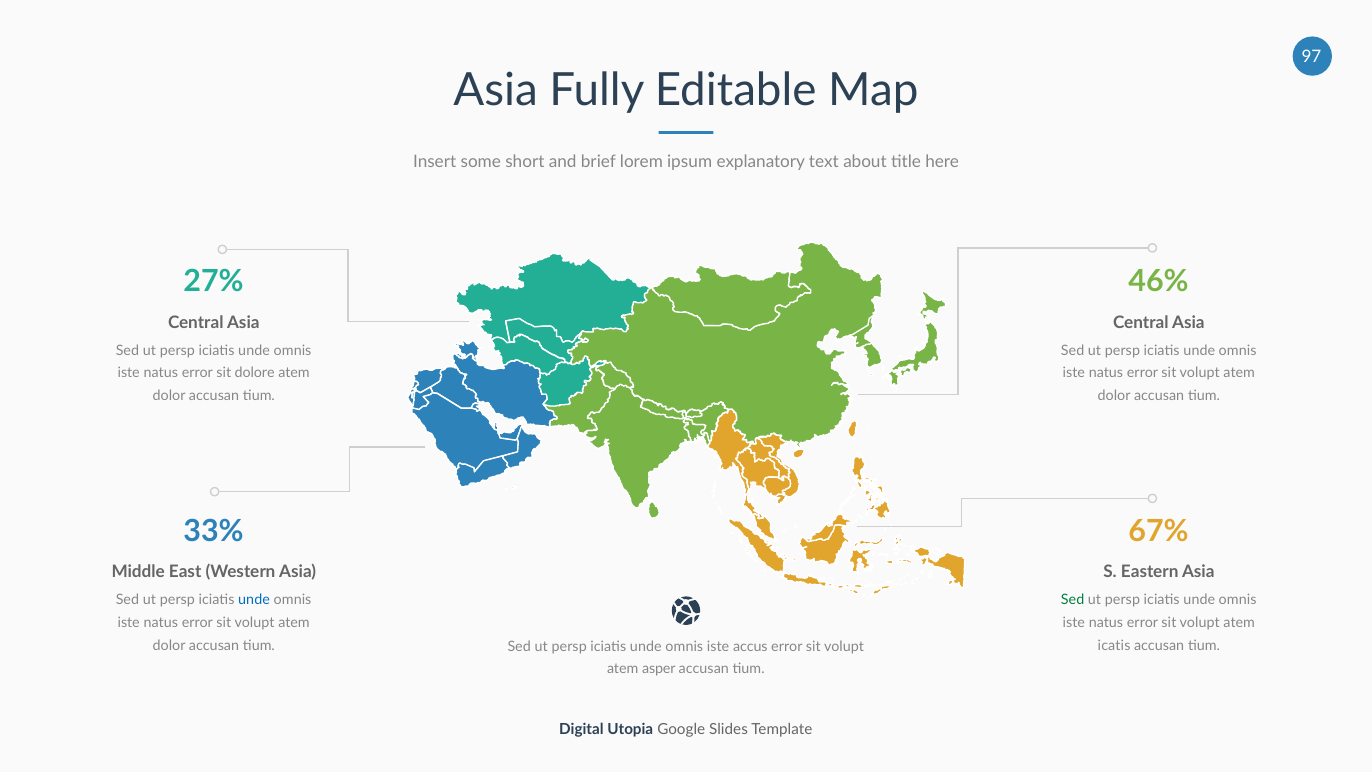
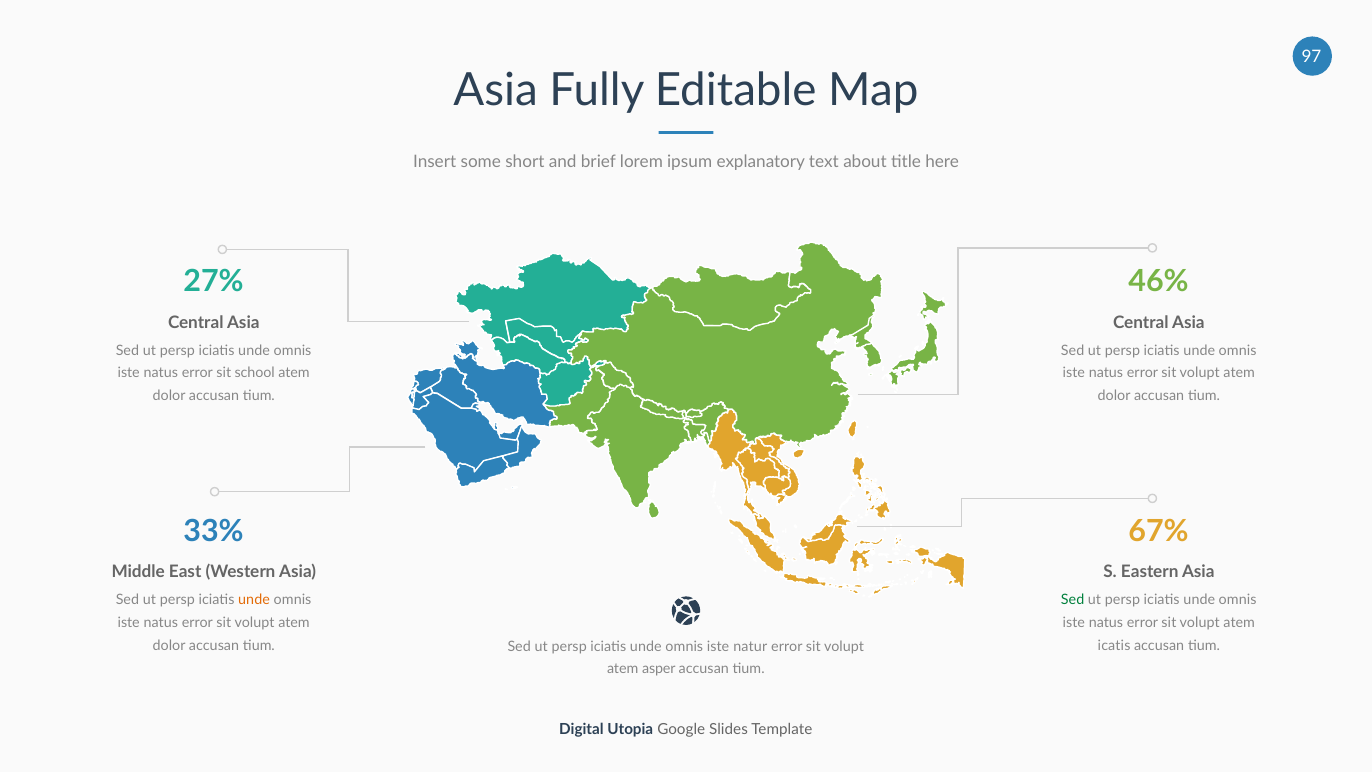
dolore: dolore -> school (255, 373)
unde colour: blue -> orange (254, 600)
accus: accus -> natur (750, 646)
